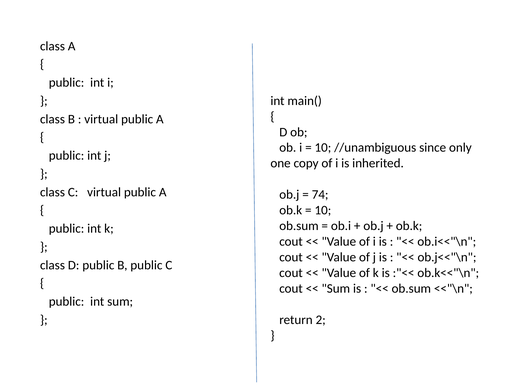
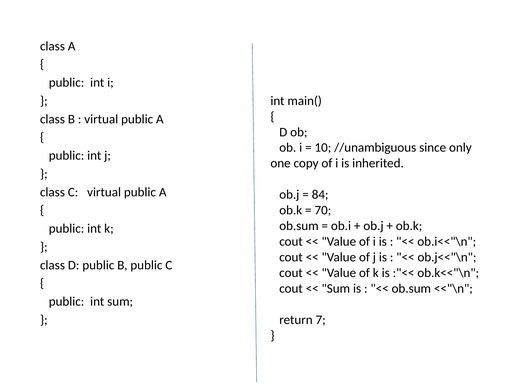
74: 74 -> 84 (320, 195)
10: 10 -> 70 (323, 211)
2: 2 -> 7 (321, 320)
